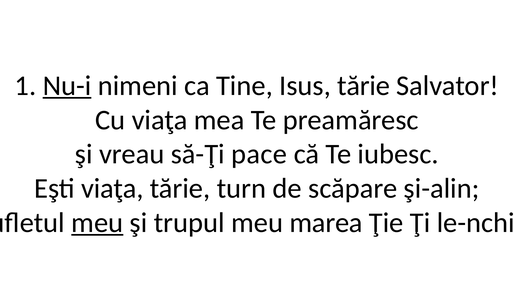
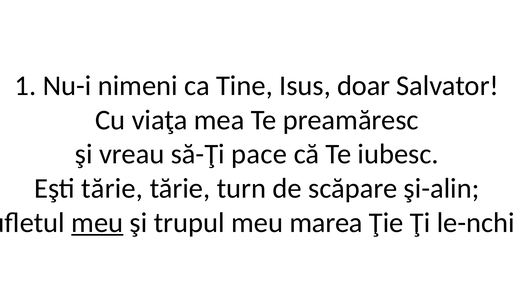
Nu-i underline: present -> none (67, 86)
Isus tărie: tărie -> doar (364, 86)
Eşti viaţa: viaţa -> tărie (112, 189)
